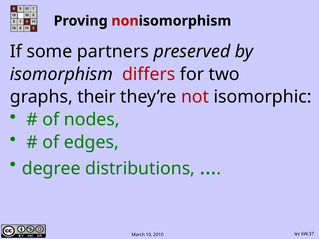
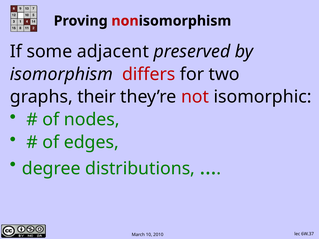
partners: partners -> adjacent (113, 52)
